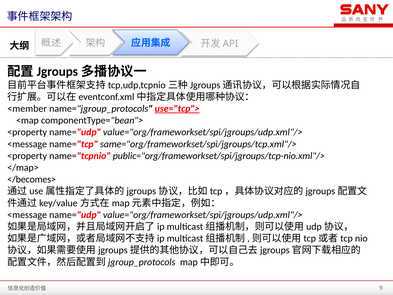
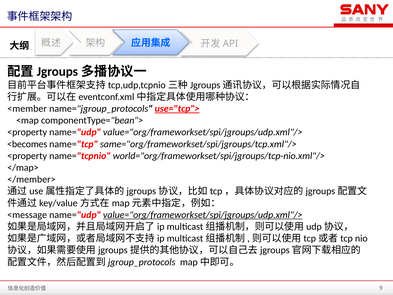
<message: <message -> <becomes (27, 144)
public="org/frameworkset/spi/jgroups/tcp-nio.xml"/>: public="org/frameworkset/spi/jgroups/tcp-nio.xml"/> -> world="org/frameworkset/spi/jgroups/tcp-nio.xml"/> (219, 156)
</becomes>: </becomes> -> </member> (31, 179)
value="org/frameworkset/spi/jgroups/udp.xml"/> underline: none -> present (203, 215)
